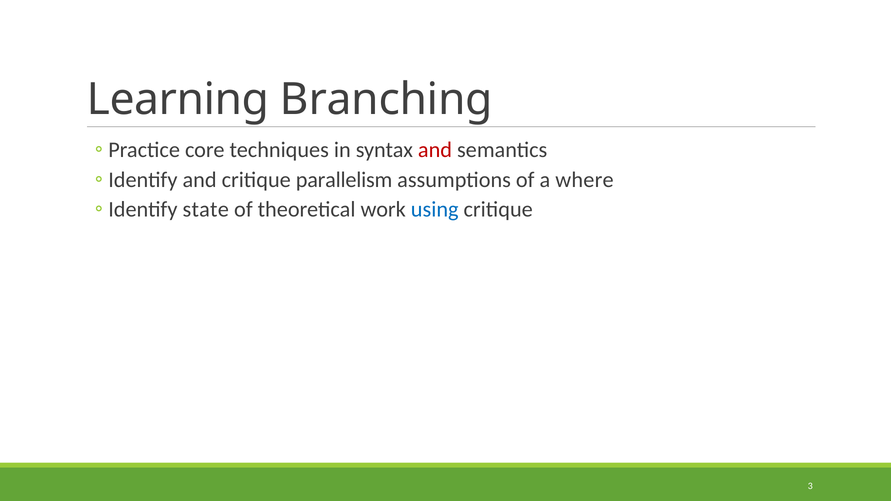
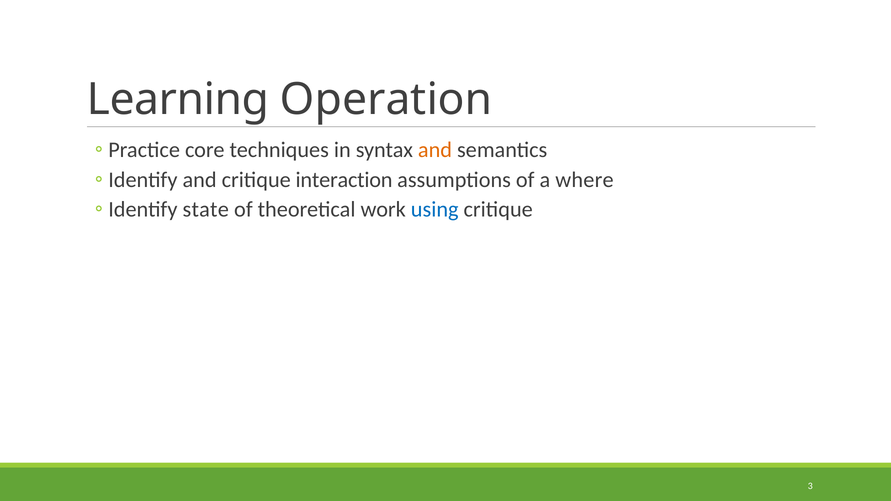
Branching: Branching -> Operation (386, 100)
and colour: red -> orange (435, 150)
parallelism: parallelism -> interaction (344, 180)
